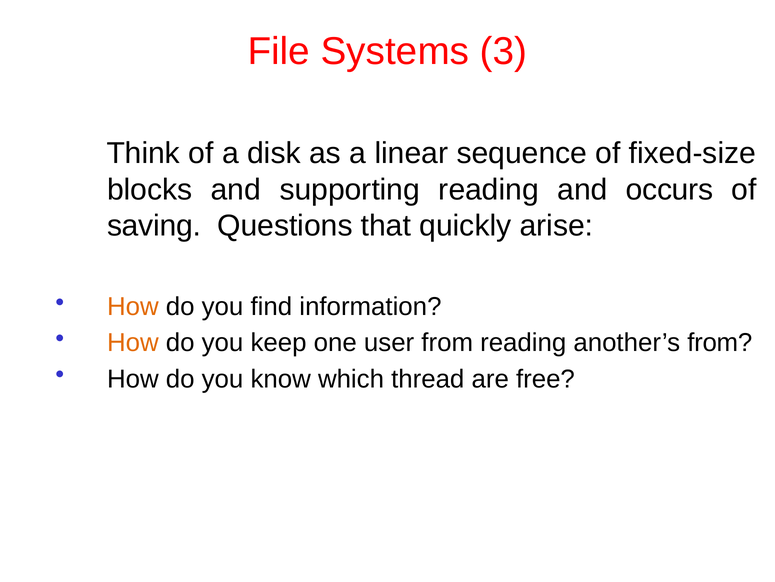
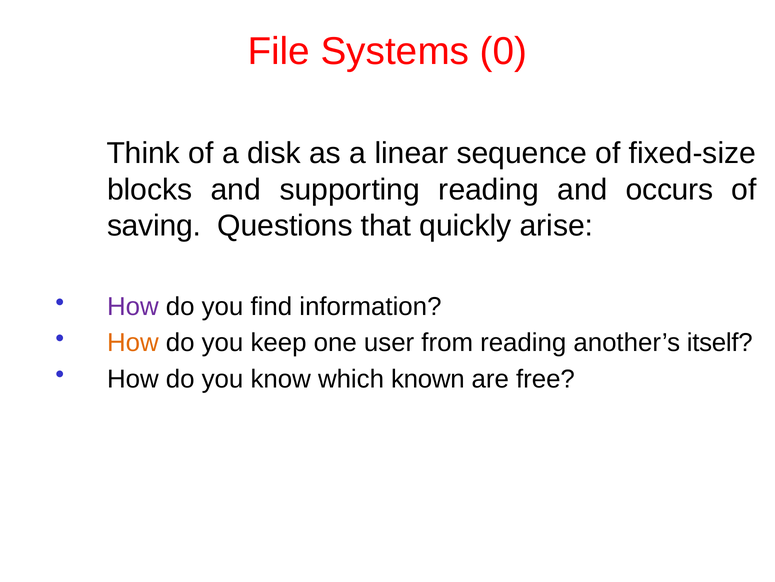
3: 3 -> 0 (504, 51)
How colour: orange -> purple (133, 306)
another’s from: from -> itself (720, 342)
thread: thread -> known (428, 379)
